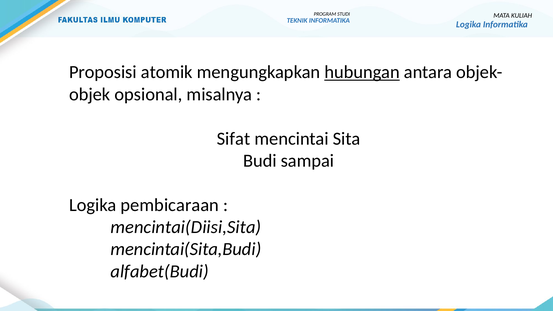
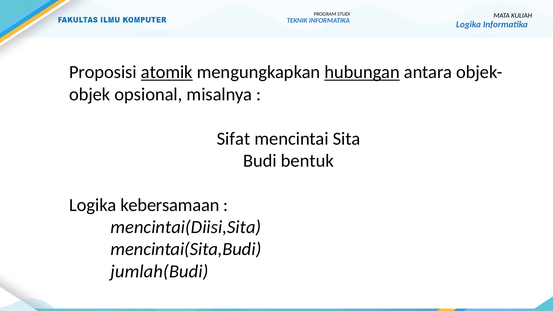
atomik underline: none -> present (167, 72)
sampai: sampai -> bentuk (307, 161)
pembicaraan: pembicaraan -> kebersamaan (170, 205)
alfabet(Budi: alfabet(Budi -> jumlah(Budi (160, 271)
